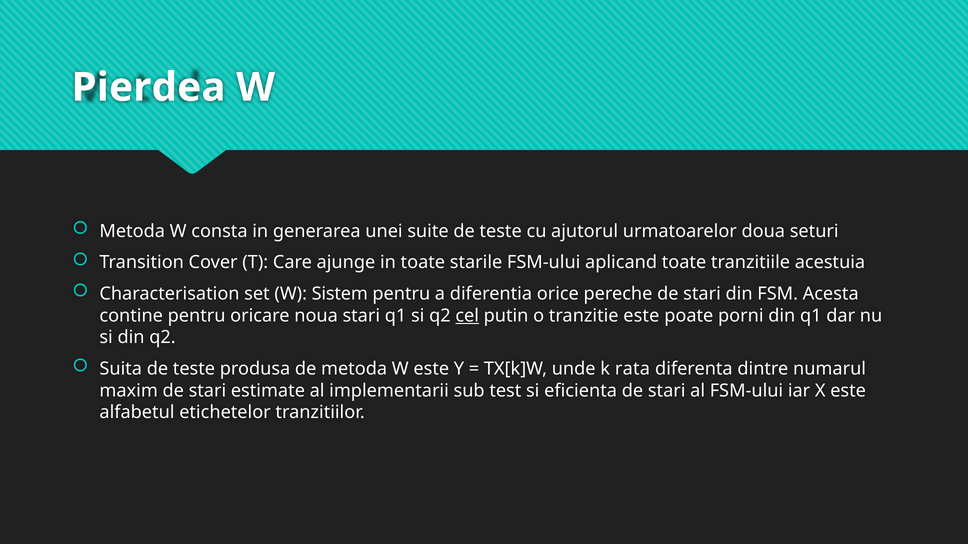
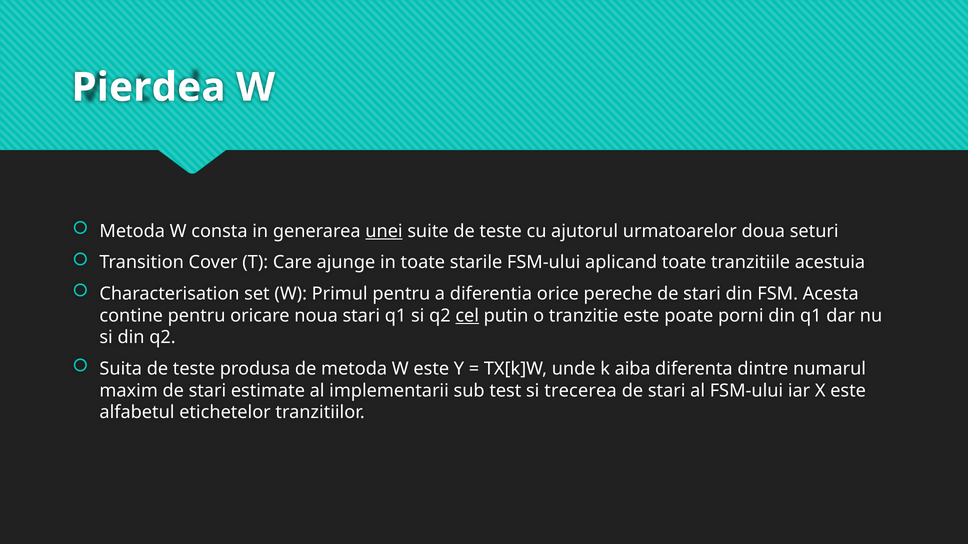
unei underline: none -> present (384, 231)
Sistem: Sistem -> Primul (340, 294)
rata: rata -> aiba (633, 369)
eficienta: eficienta -> trecerea (580, 391)
